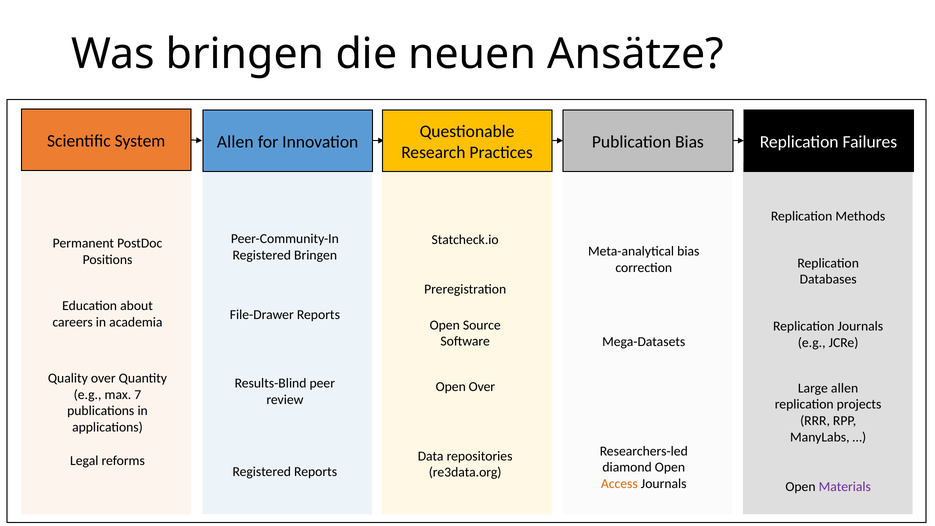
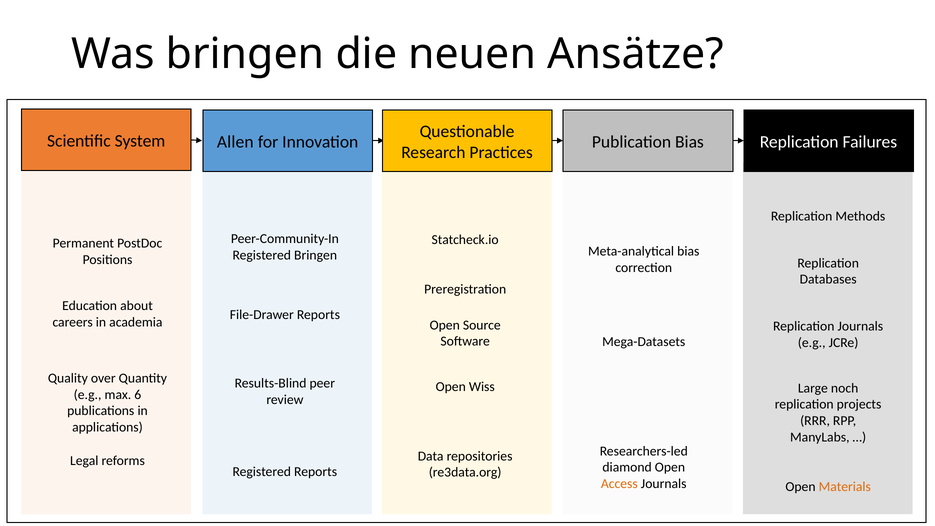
Open Over: Over -> Wiss (482, 387)
Large allen: allen -> noch (845, 388)
7: 7 -> 6 (138, 395)
Materials colour: purple -> orange (845, 487)
